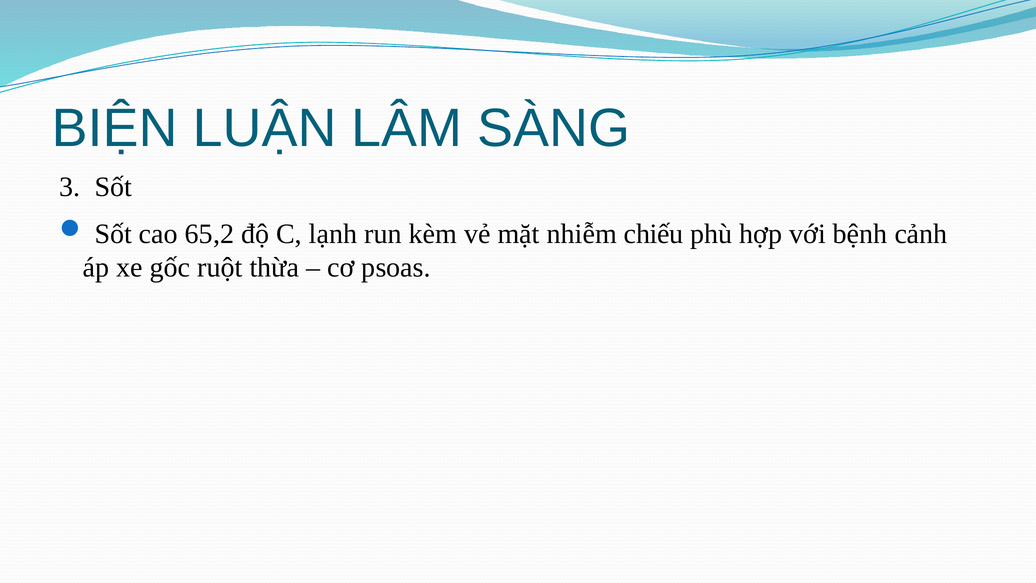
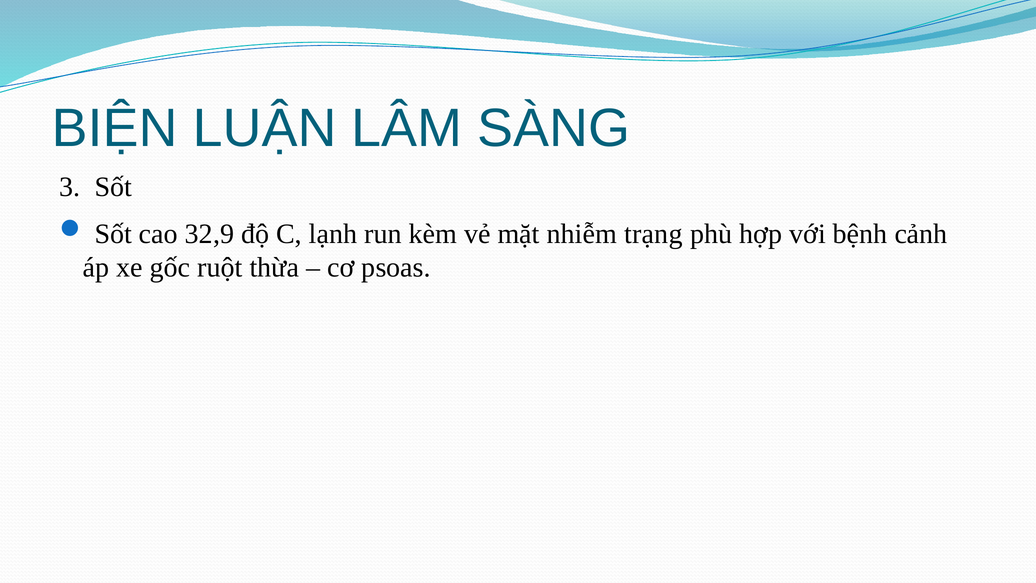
65,2: 65,2 -> 32,9 (210, 234)
chiếu: chiếu -> trạng (653, 234)
